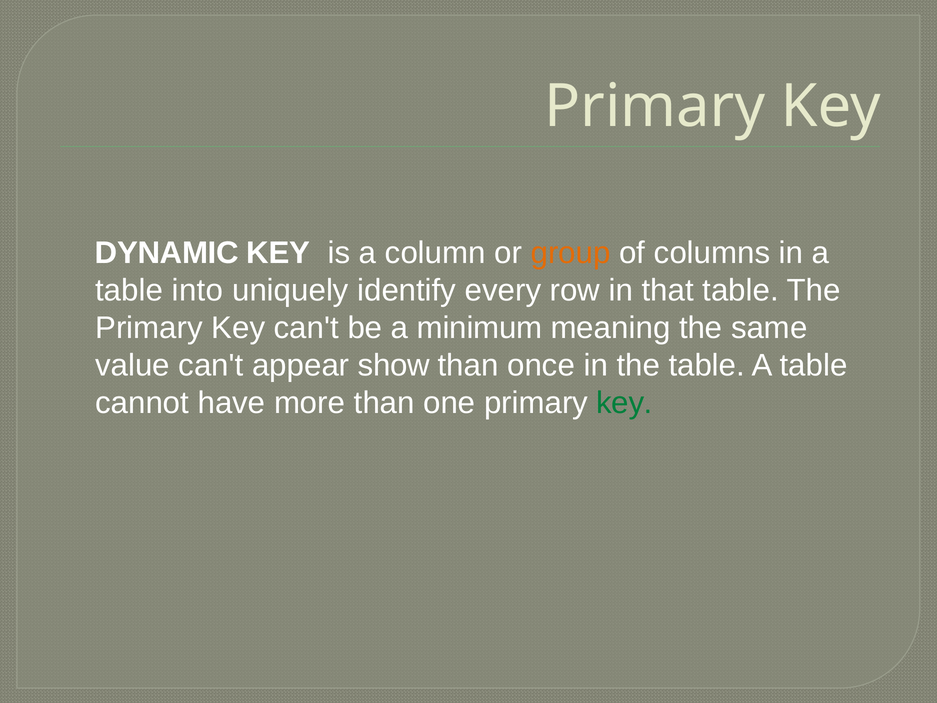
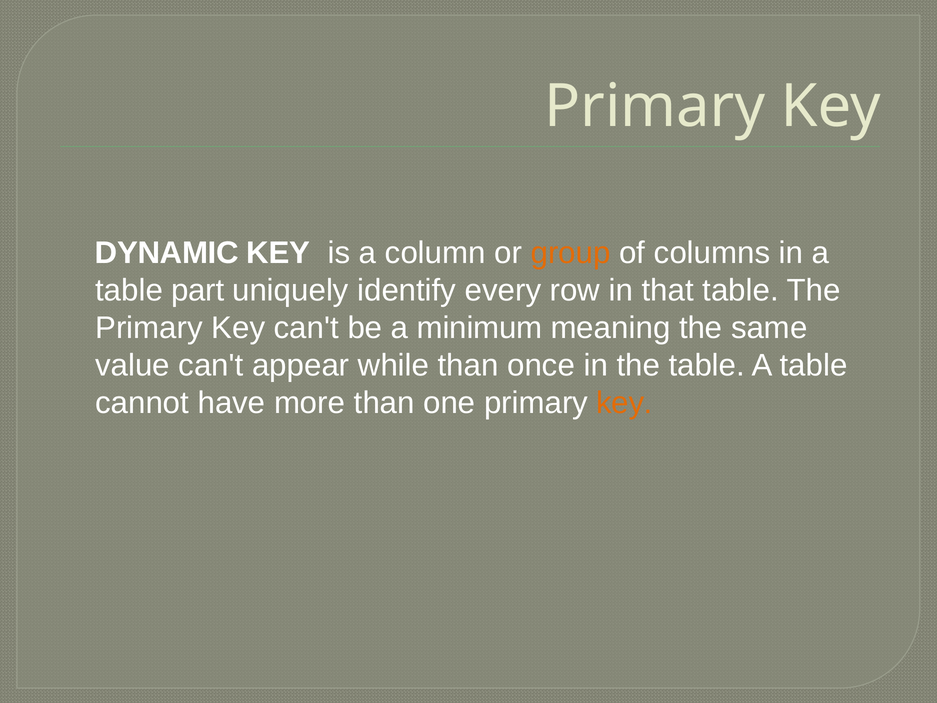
into: into -> part (198, 290)
show: show -> while (394, 365)
key colour: green -> orange (624, 403)
